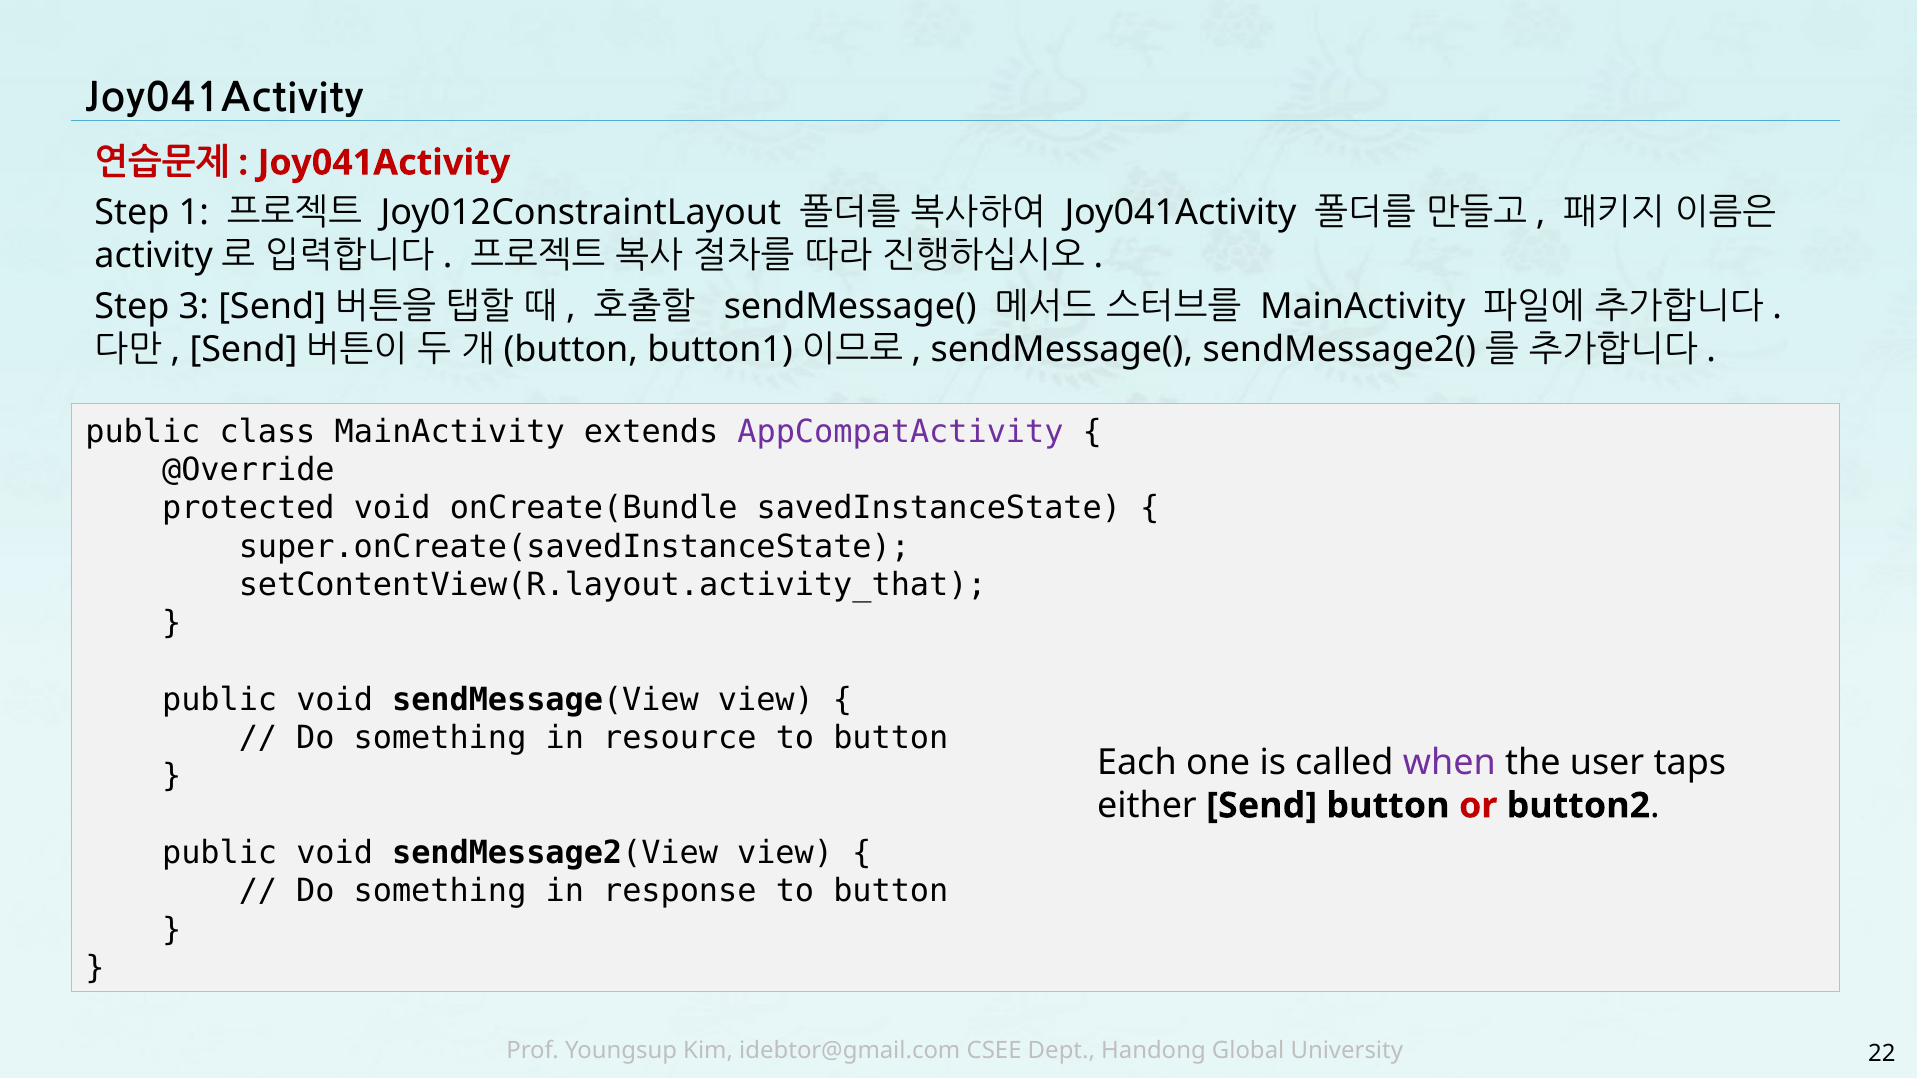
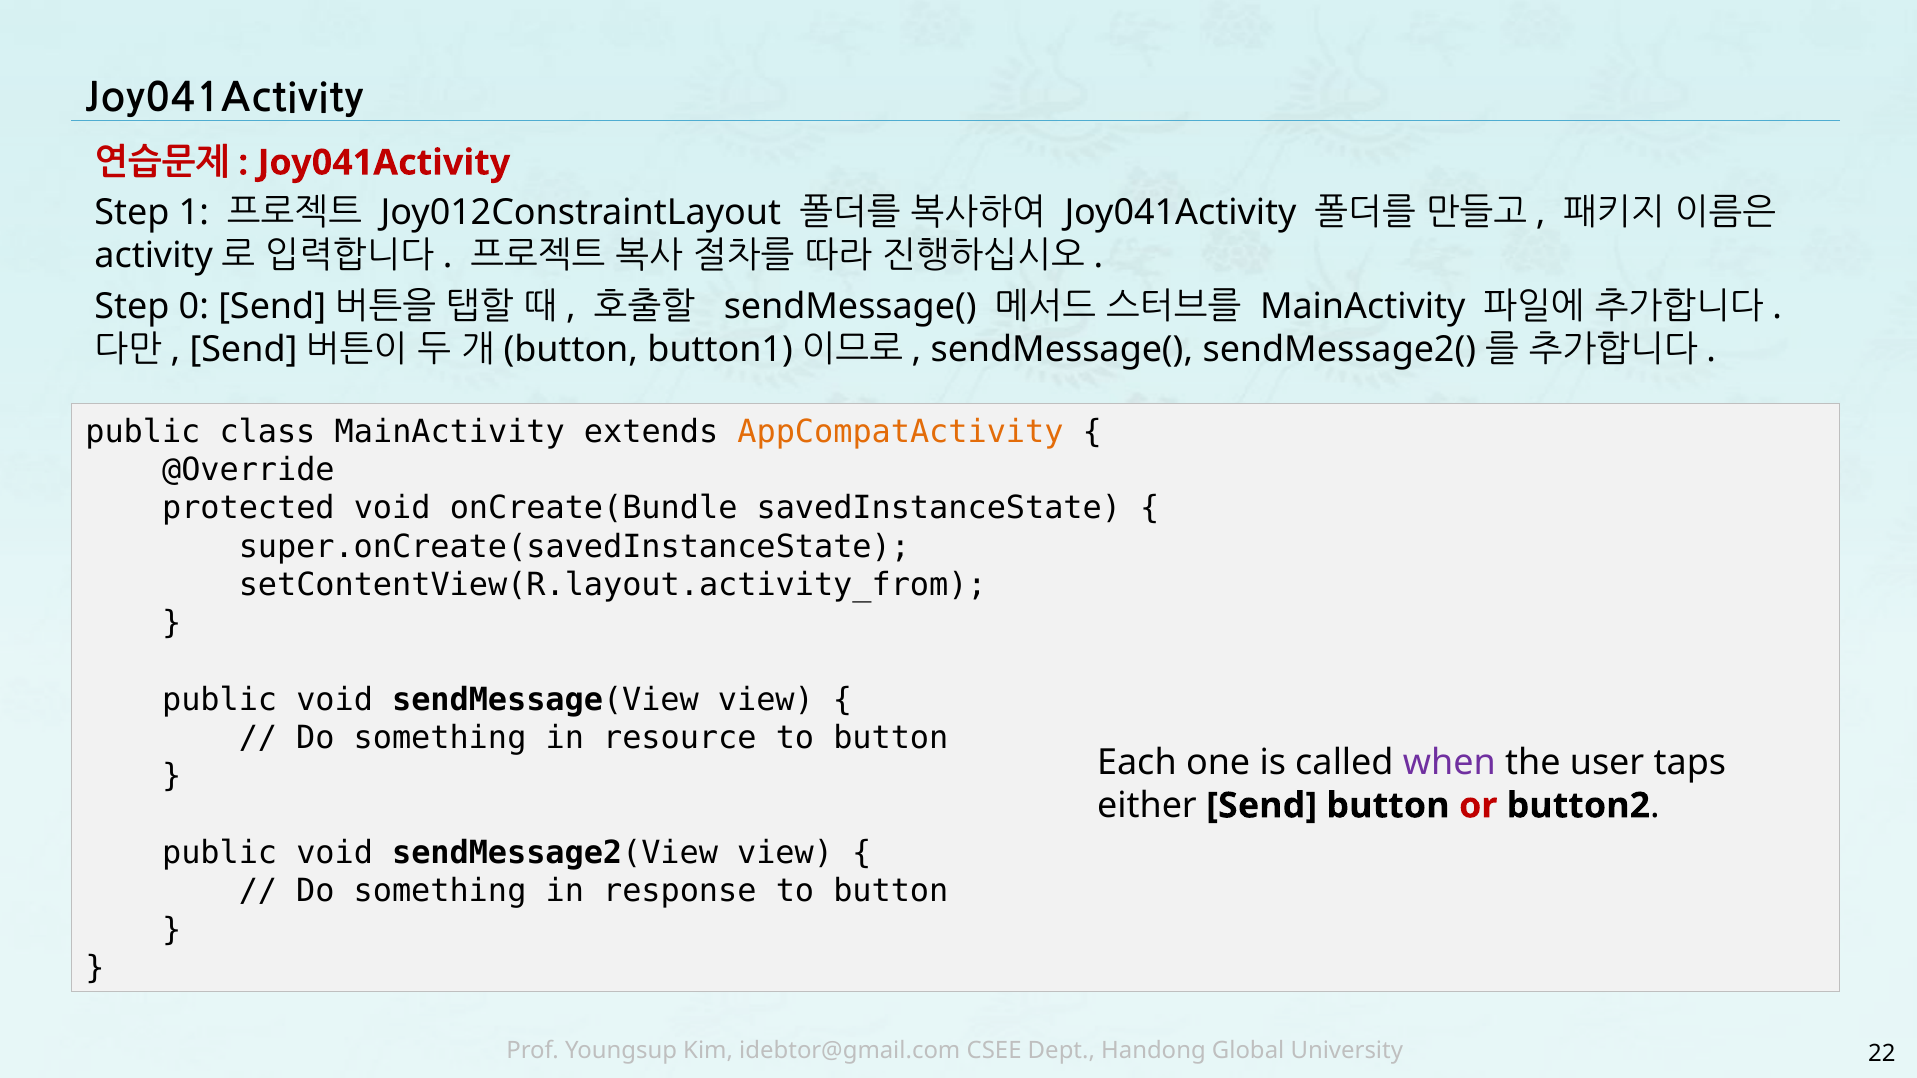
3: 3 -> 0 (194, 306)
AppCompatActivity colour: purple -> orange (900, 432)
setContentView(R.layout.activity_that: setContentView(R.layout.activity_that -> setContentView(R.layout.activity_from (613, 585)
